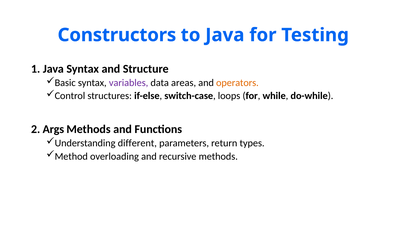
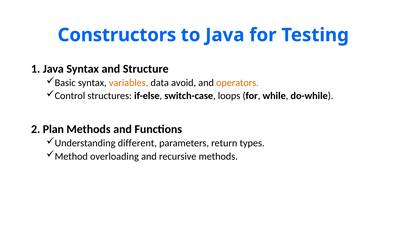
variables colour: purple -> orange (129, 83)
areas: areas -> avoid (184, 83)
Args: Args -> Plan (53, 129)
